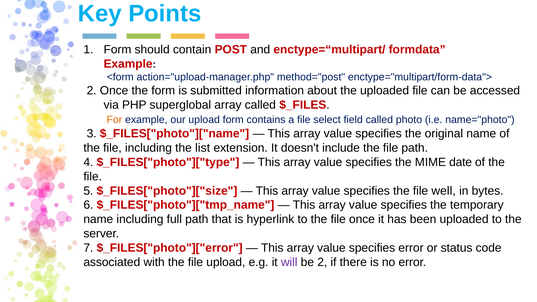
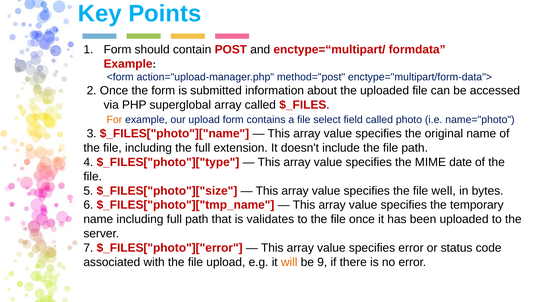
the list: list -> full (203, 148)
hyperlink: hyperlink -> validates (270, 219)
will colour: purple -> orange (289, 262)
be 2: 2 -> 9 (322, 262)
